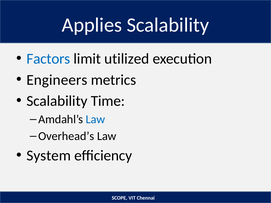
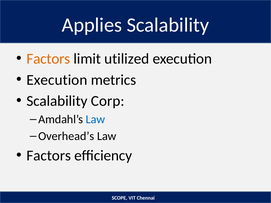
Factors colour: blue -> orange (48, 59)
Engineers: Engineers -> Execution (57, 80)
Time: Time -> Corp (108, 101)
System: System -> Factors (49, 156)
